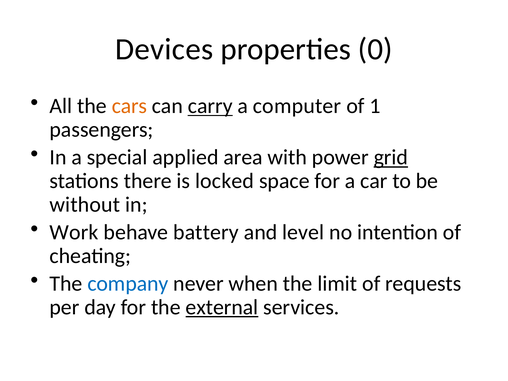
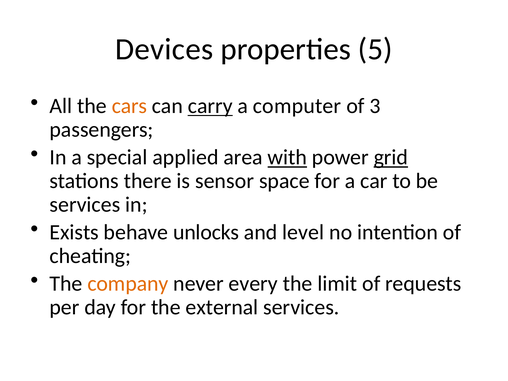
0: 0 -> 5 (375, 49)
1: 1 -> 3 (375, 106)
with underline: none -> present (287, 157)
locked: locked -> sensor (225, 181)
without: without -> services (85, 205)
Work: Work -> Exists (74, 232)
battery: battery -> unlocks (206, 232)
company colour: blue -> orange (128, 284)
when: when -> every (253, 284)
external underline: present -> none (222, 307)
